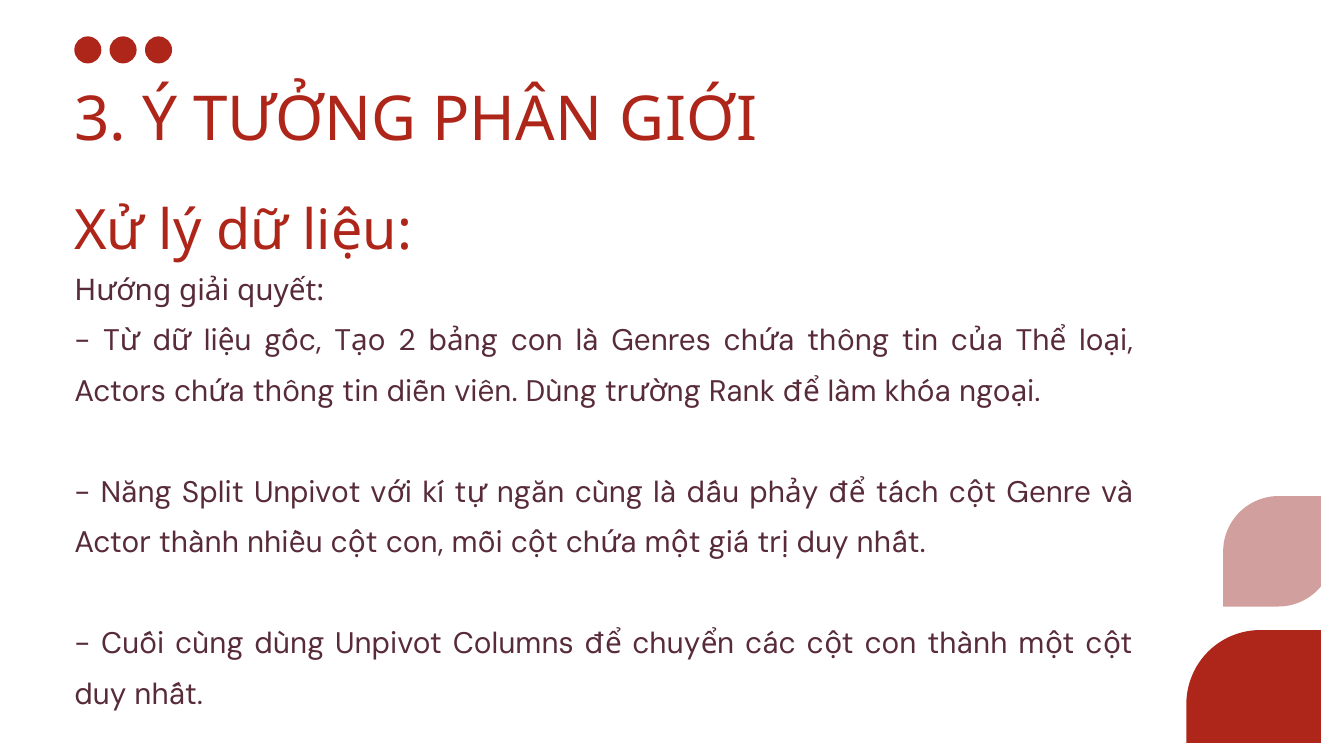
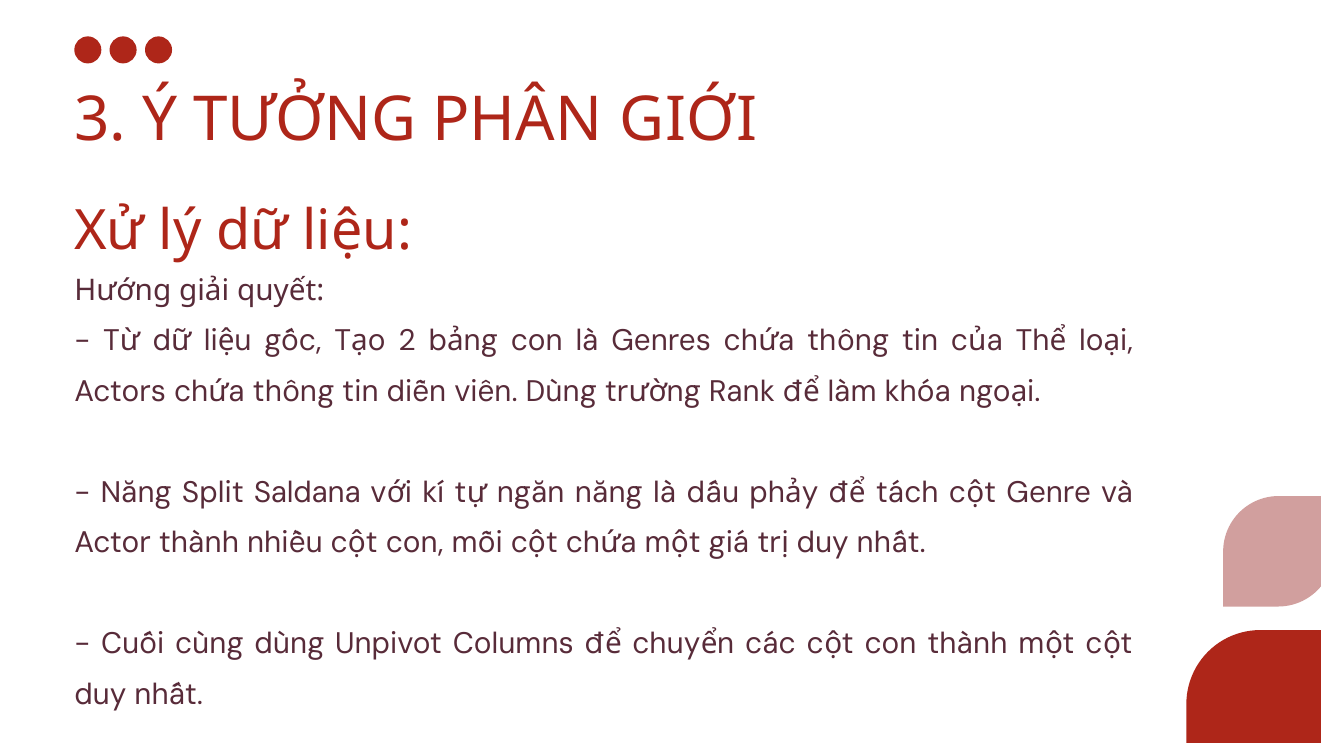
Split Unpivot: Unpivot -> Saldana (307, 492)
ngăn cùng: cùng -> năng (609, 492)
